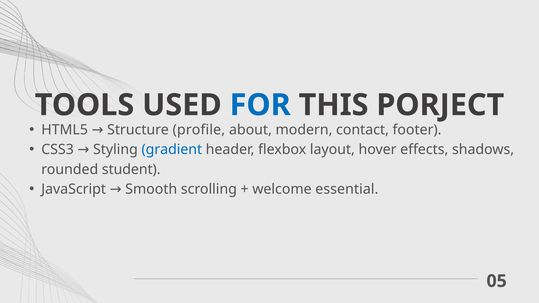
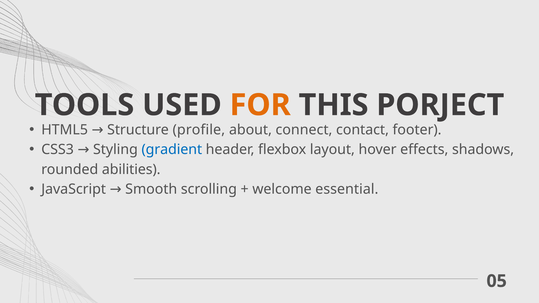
FOR colour: blue -> orange (260, 105)
modern: modern -> connect (304, 130)
student: student -> abilities (131, 170)
